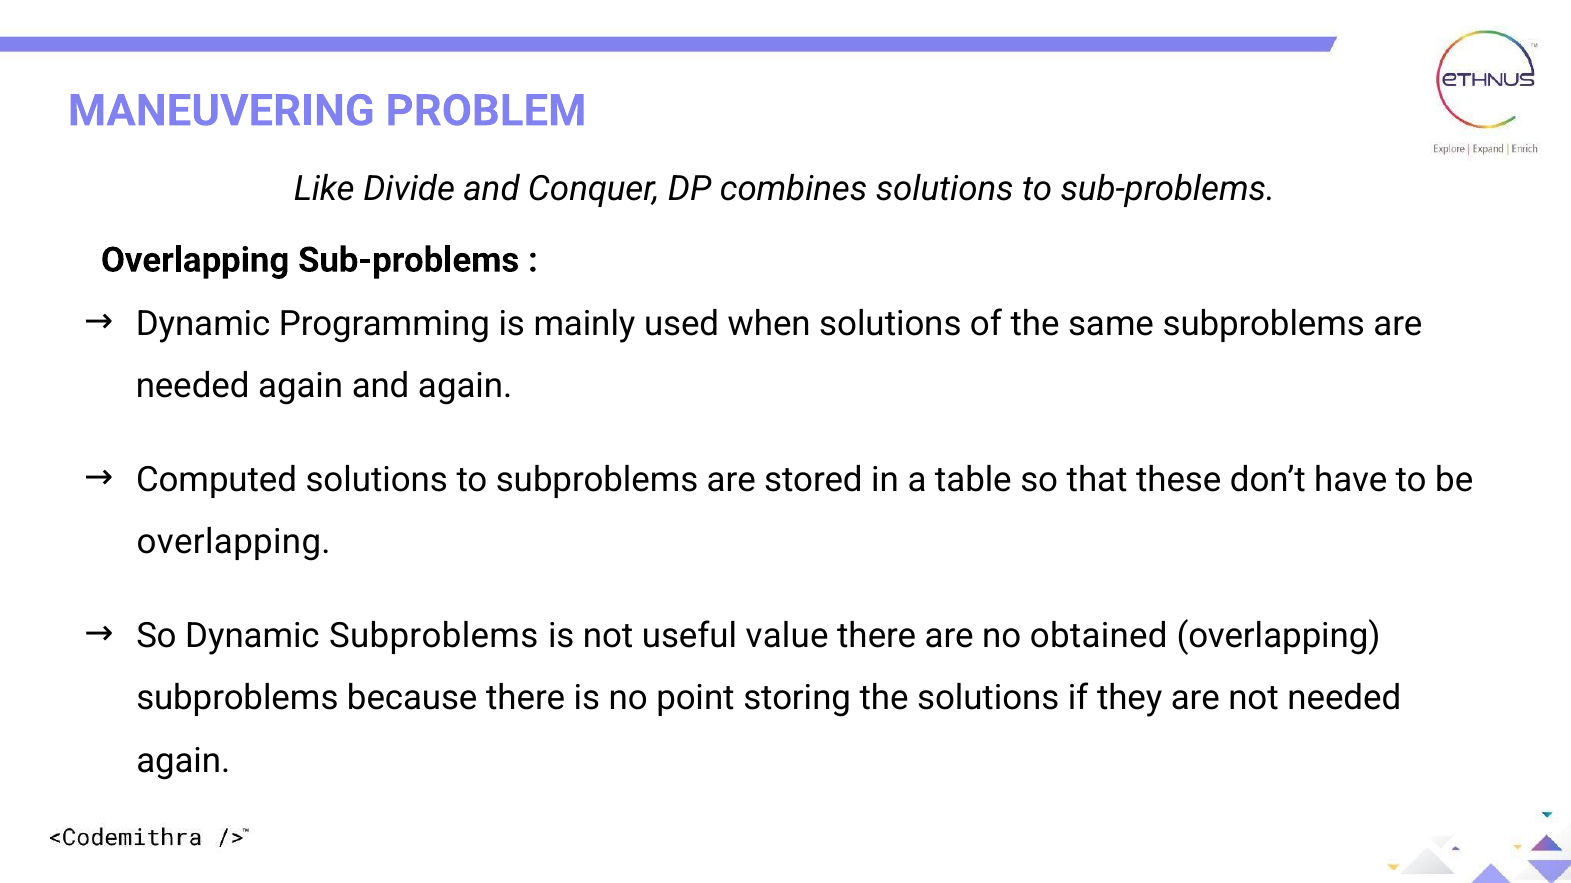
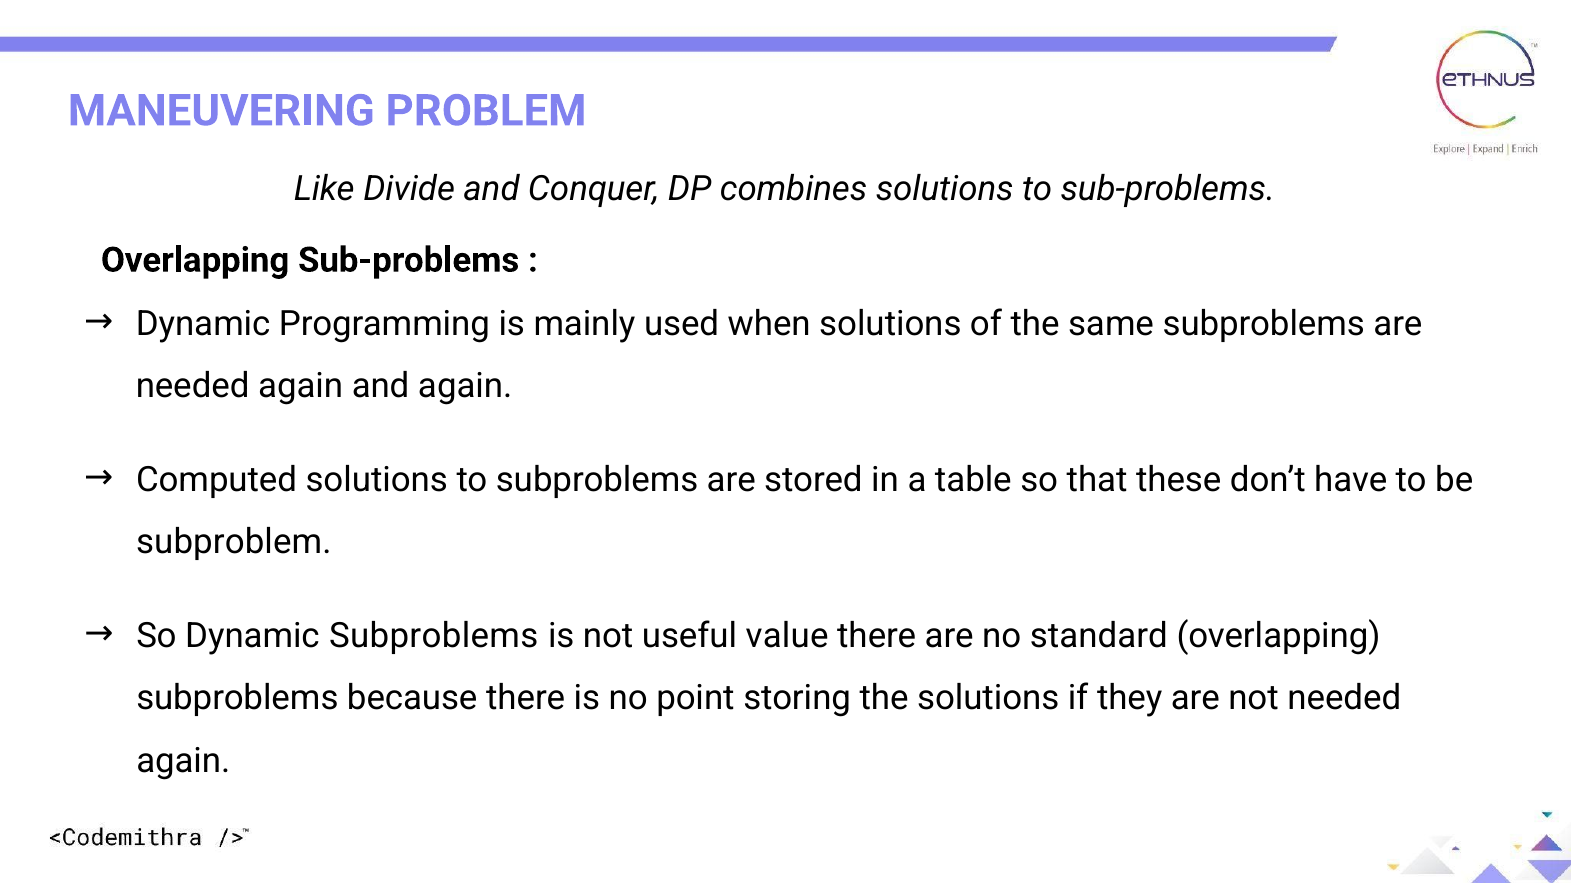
overlapping: overlapping -> subproblem (234, 543)
obtained: obtained -> standard (1099, 636)
